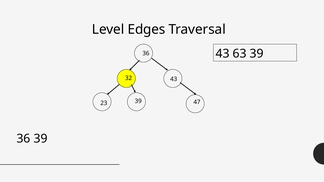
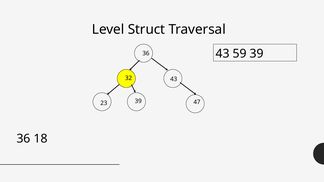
Edges: Edges -> Struct (146, 29)
63: 63 -> 59 (240, 54)
36 39: 39 -> 18 (41, 139)
